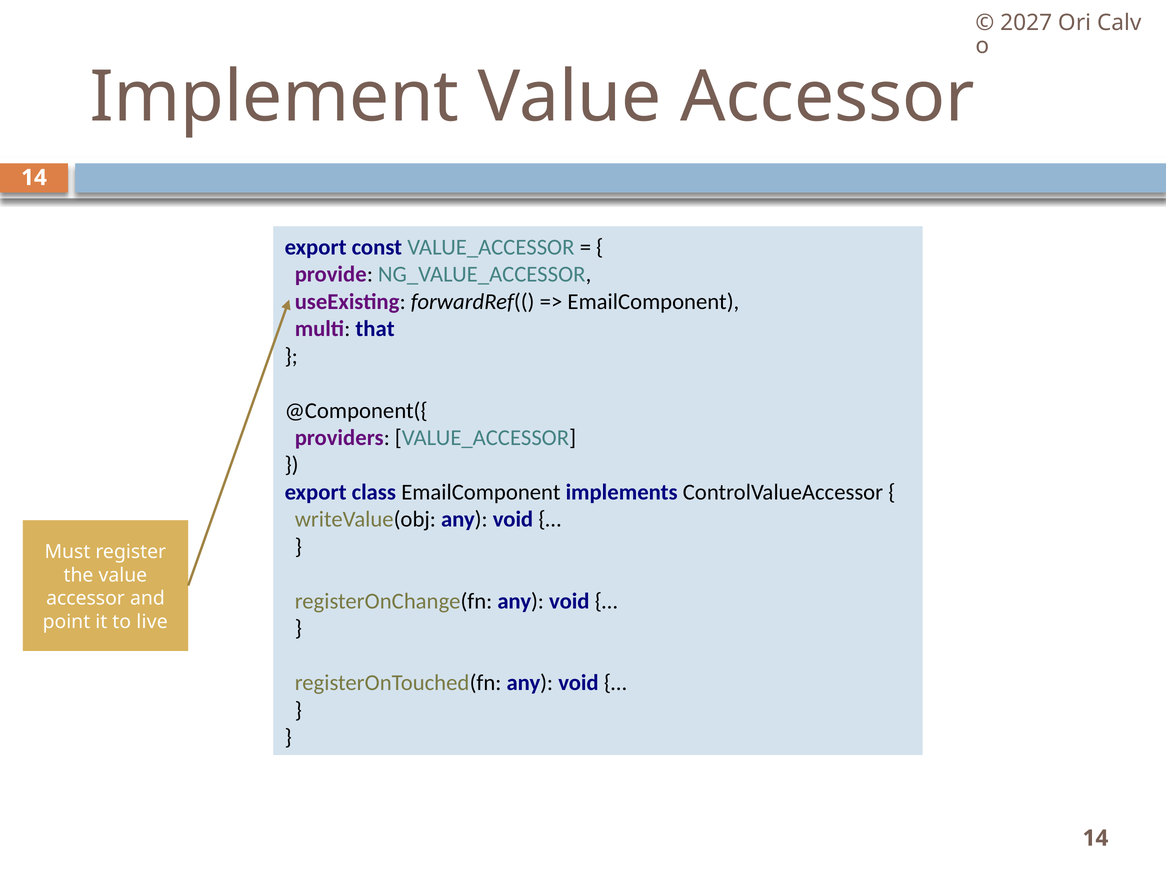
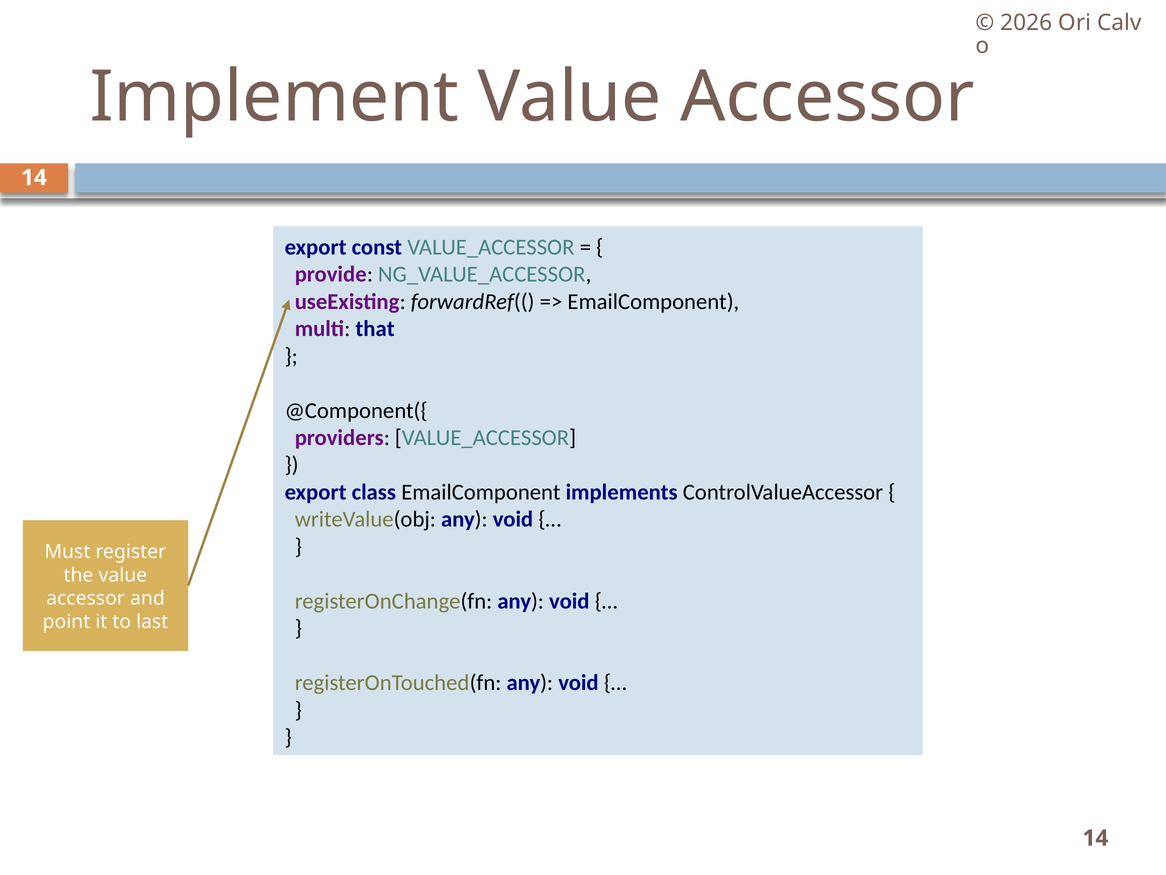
2027: 2027 -> 2026 (1026, 23)
live: live -> last (152, 622)
